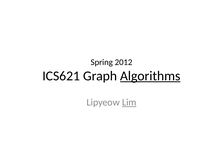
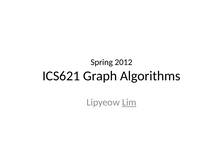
Algorithms underline: present -> none (150, 76)
